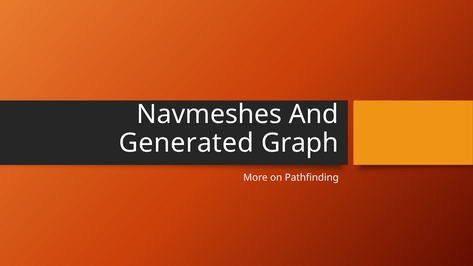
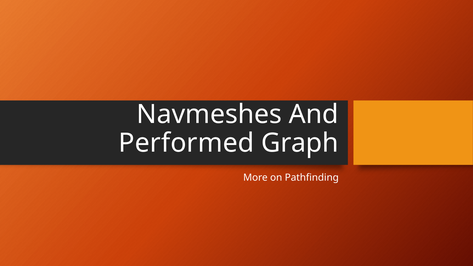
Generated: Generated -> Performed (186, 143)
